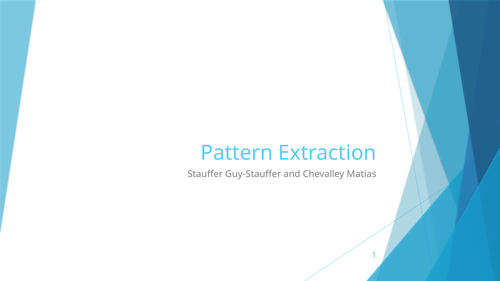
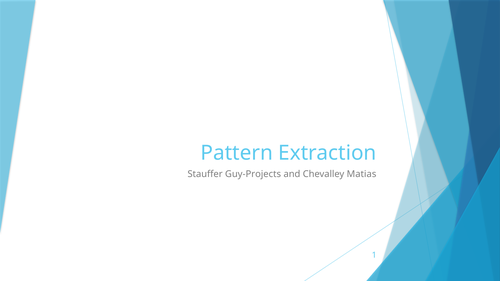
Guy-Stauffer: Guy-Stauffer -> Guy-Projects (253, 174)
